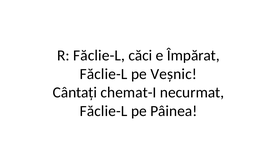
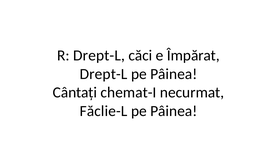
R Făclie-L: Făclie-L -> Drept-L (99, 55)
Făclie-L: Făclie-L -> Drept-L (104, 74)
Veșnic: Veșnic -> Pâinea (174, 74)
